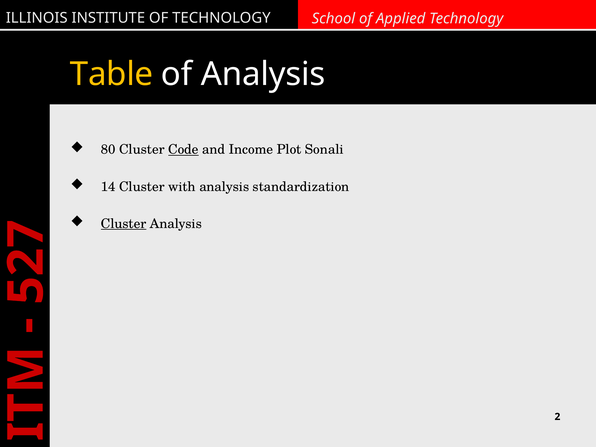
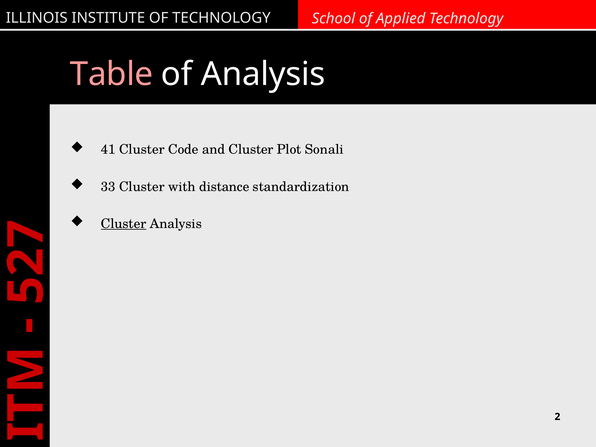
Table colour: yellow -> pink (112, 74)
80: 80 -> 41 (108, 150)
Code underline: present -> none (183, 150)
and Income: Income -> Cluster (251, 150)
14: 14 -> 33 (108, 187)
with analysis: analysis -> distance (224, 187)
